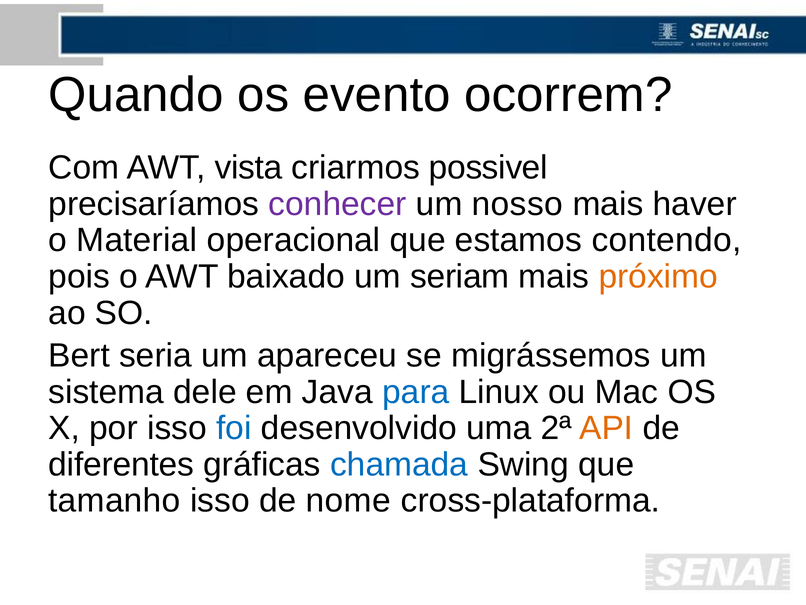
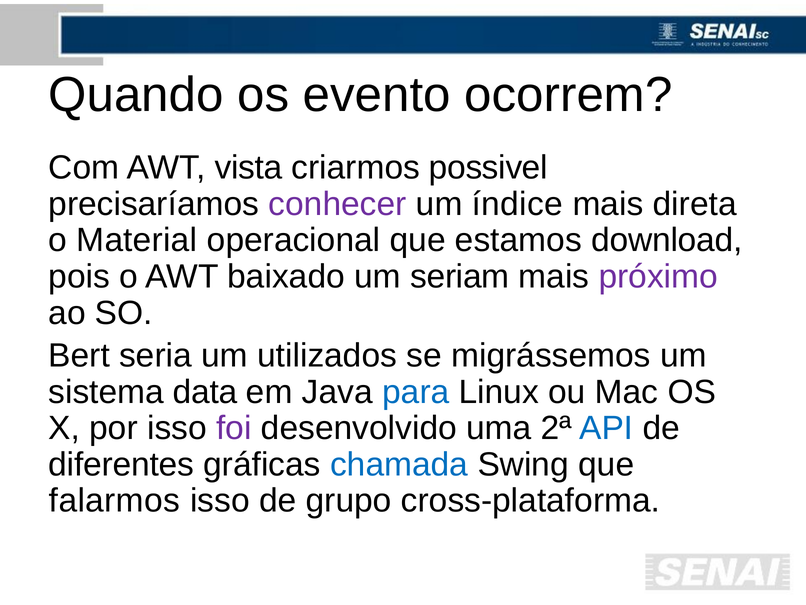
nosso: nosso -> índice (517, 204)
haver: haver -> direta (695, 204)
contendo: contendo -> download (667, 240)
próximo colour: orange -> purple (658, 276)
apareceu: apareceu -> utilizados (327, 355)
dele: dele -> data (205, 392)
foi colour: blue -> purple (234, 428)
API colour: orange -> blue (606, 428)
tamanho: tamanho -> falarmos (114, 500)
nome: nome -> grupo (349, 500)
